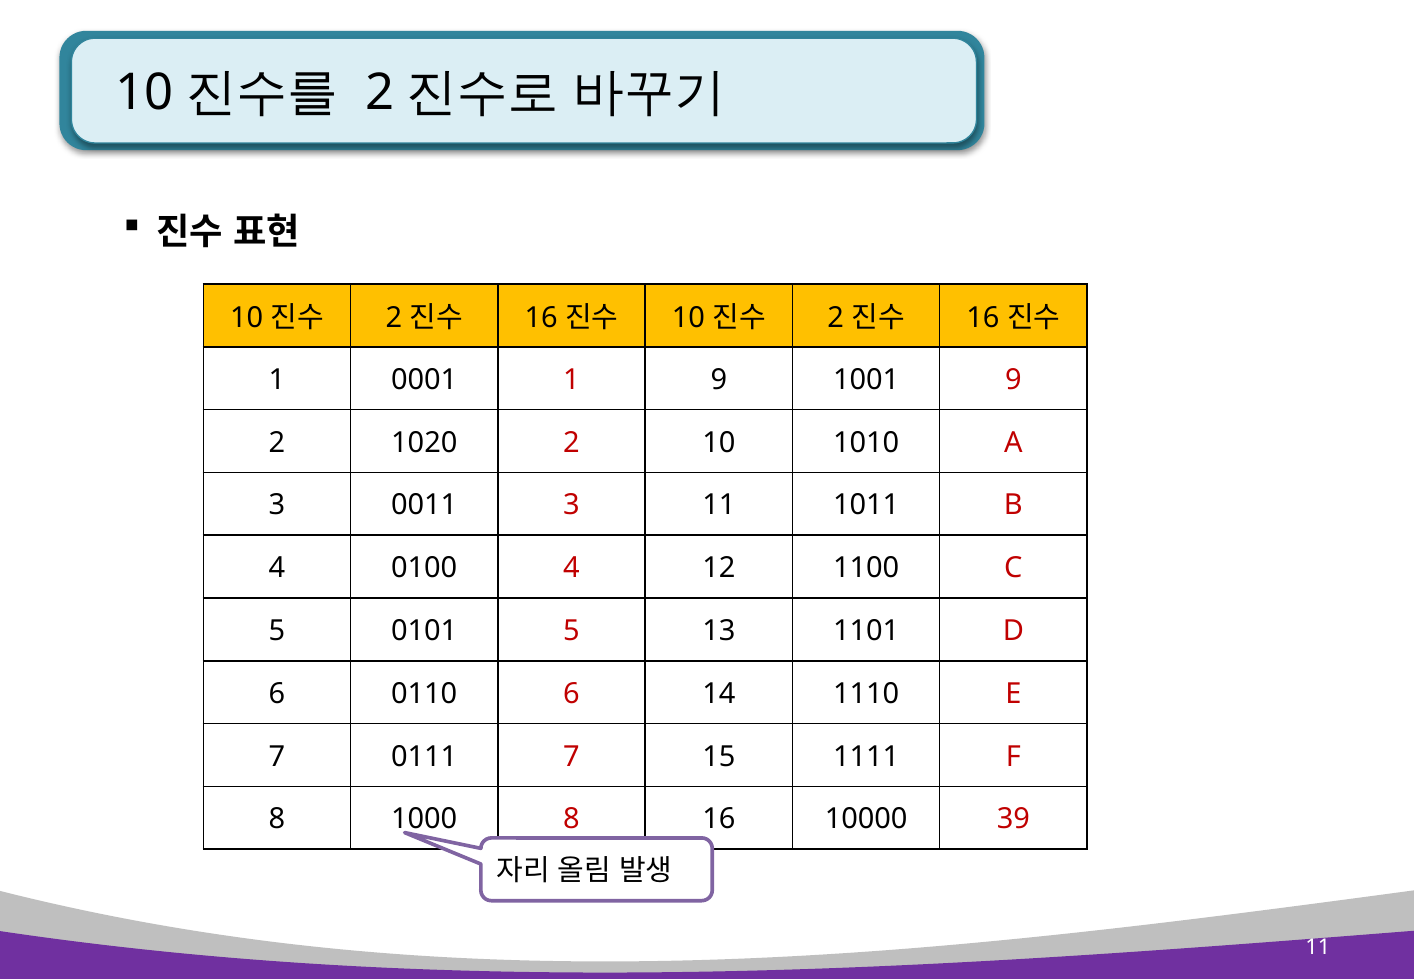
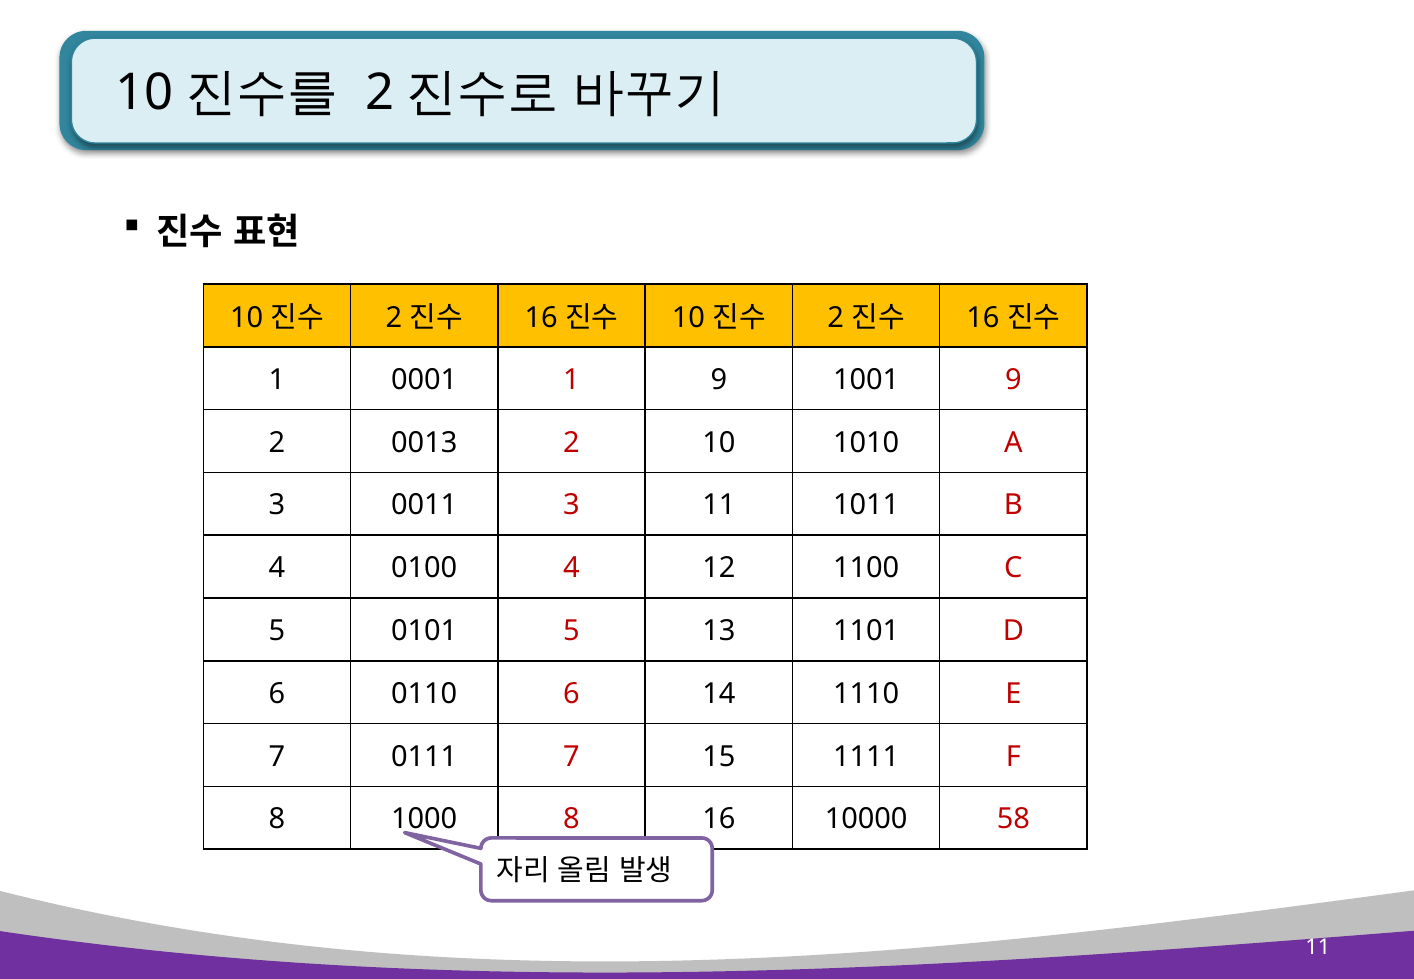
1020: 1020 -> 0013 (424, 443)
39: 39 -> 58 (1013, 819)
